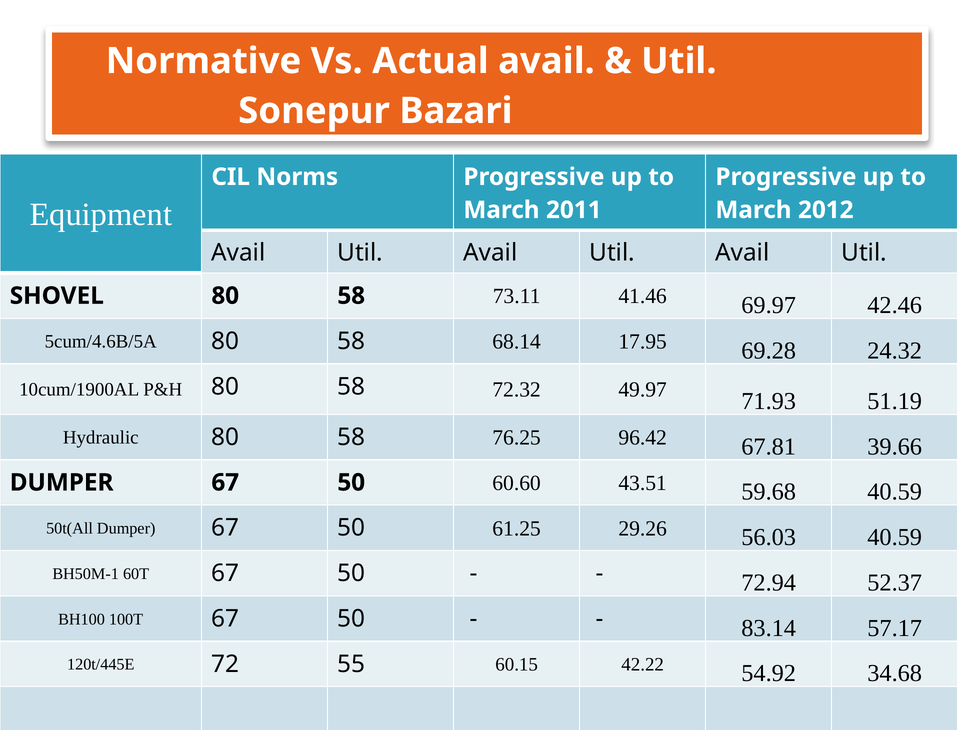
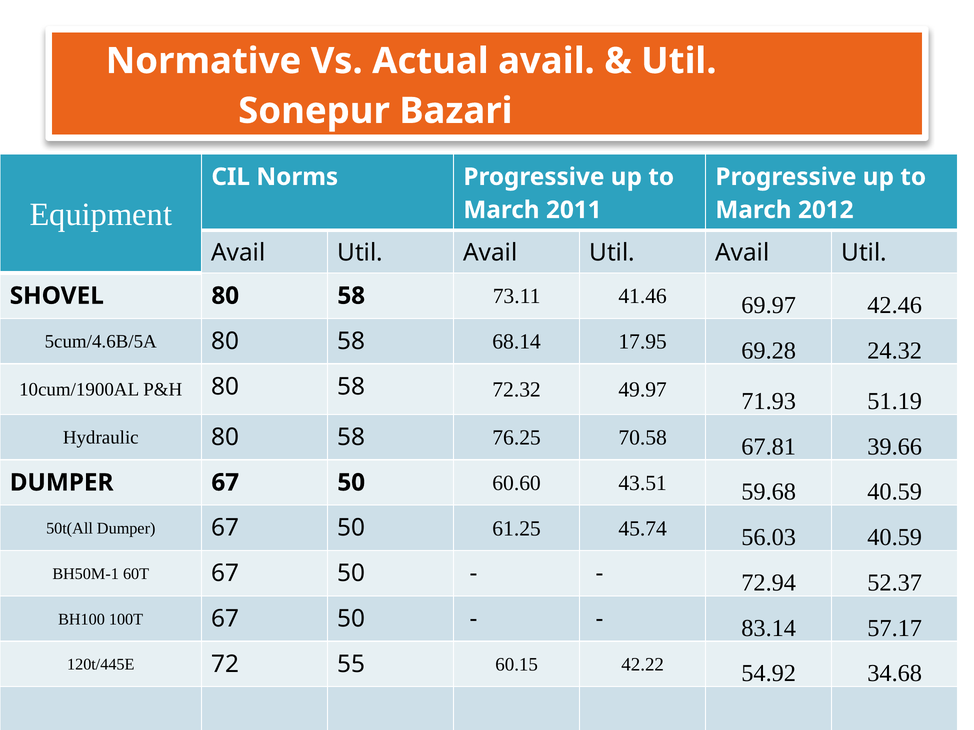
96.42: 96.42 -> 70.58 (643, 438)
29.26: 29.26 -> 45.74 (643, 529)
